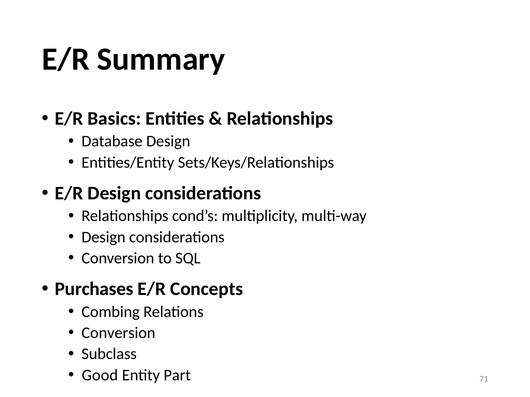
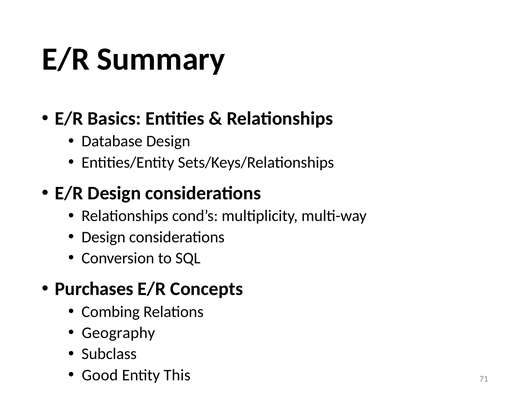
Conversion: Conversion -> Geography (118, 333)
Part: Part -> This (177, 376)
